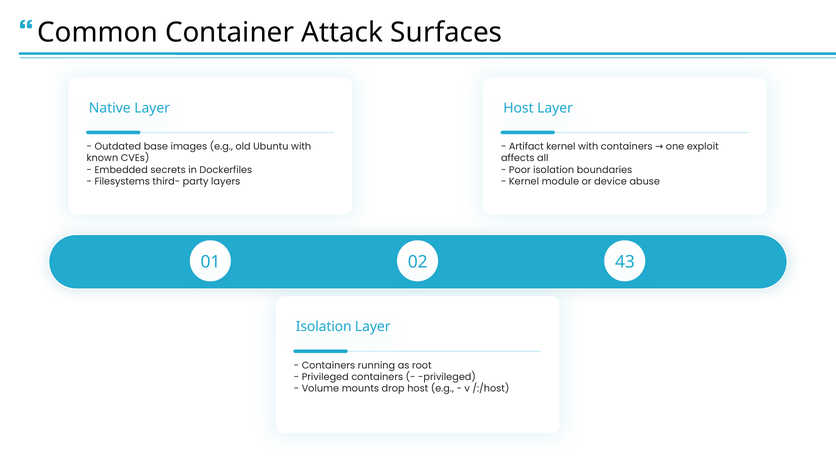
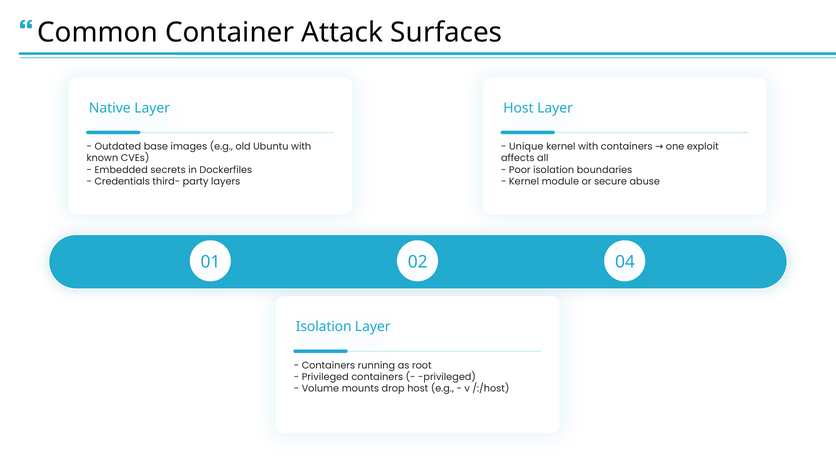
Artifact: Artifact -> Unique (526, 147)
Filesystems: Filesystems -> Credentials (122, 182)
device: device -> secure (611, 182)
43: 43 -> 04 (625, 262)
